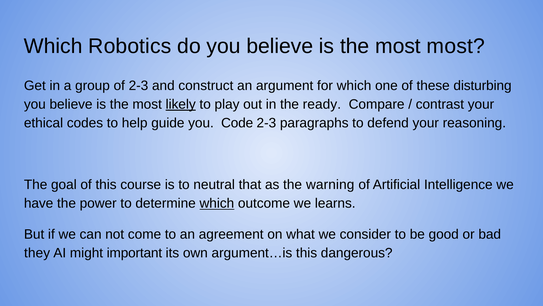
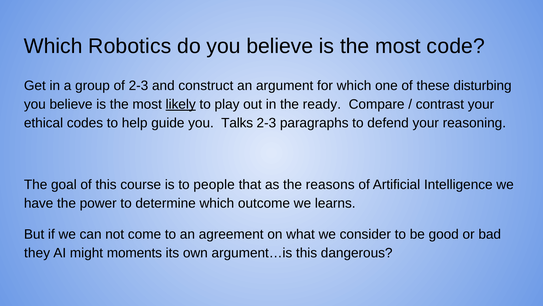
most most: most -> code (456, 46)
Code: Code -> Talks (237, 123)
neutral: neutral -> people (214, 184)
warning: warning -> reasons (330, 184)
which underline: present -> none (217, 203)
important: important -> moments (134, 253)
